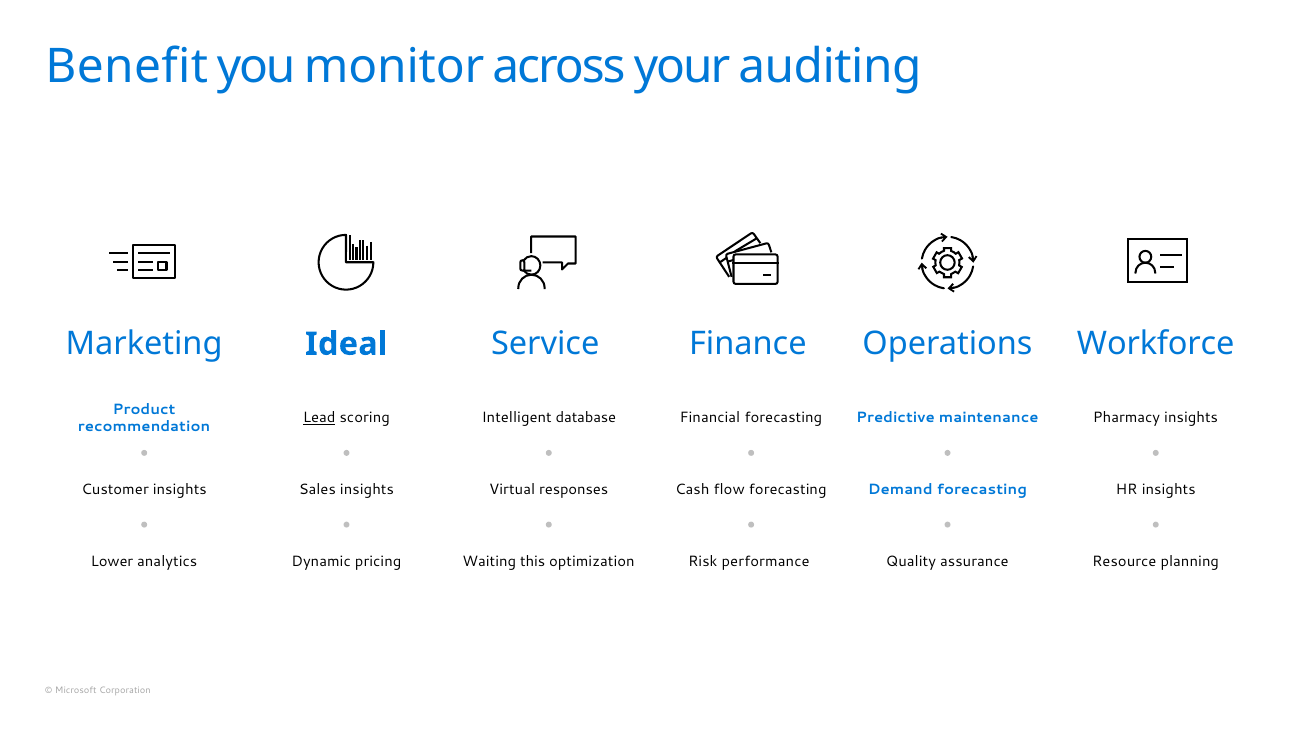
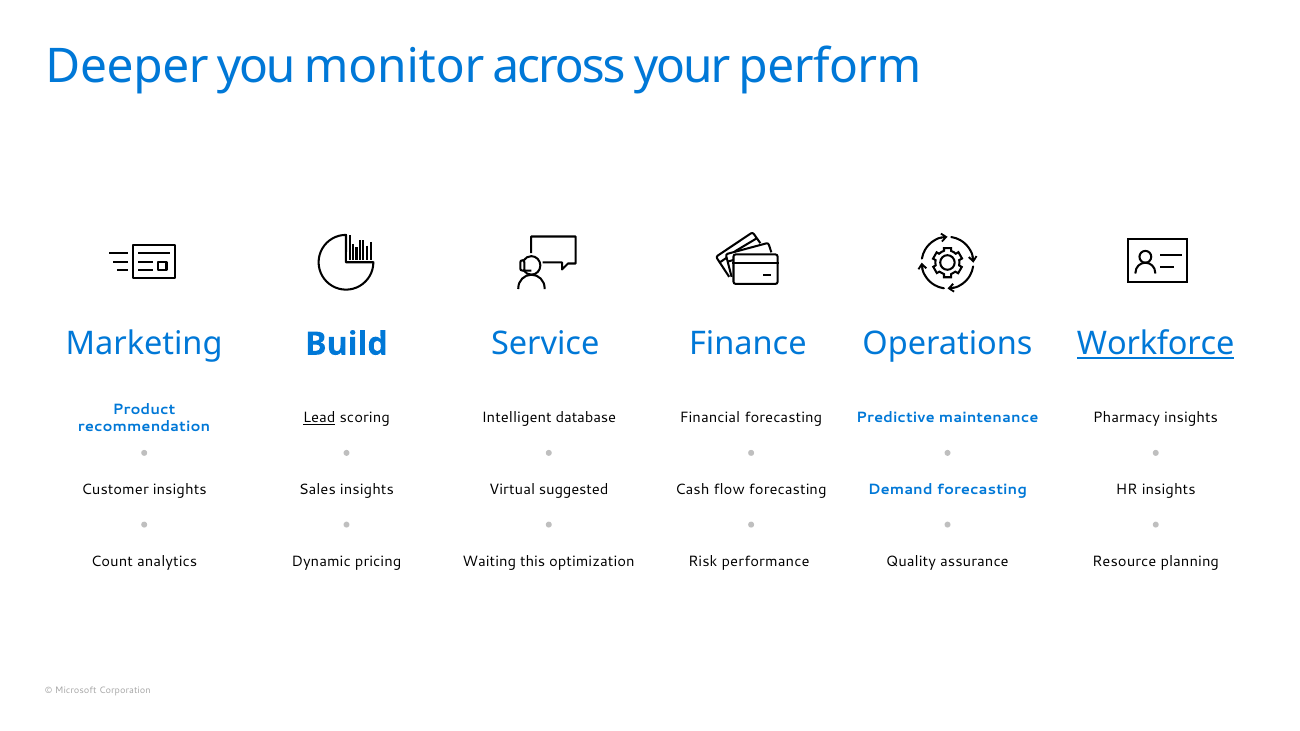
Benefit: Benefit -> Deeper (127, 67)
auditing: auditing -> perform (830, 67)
Ideal: Ideal -> Build (346, 344)
Workforce underline: none -> present (1156, 344)
responses: responses -> suggested (574, 490)
Lower: Lower -> Count (112, 562)
